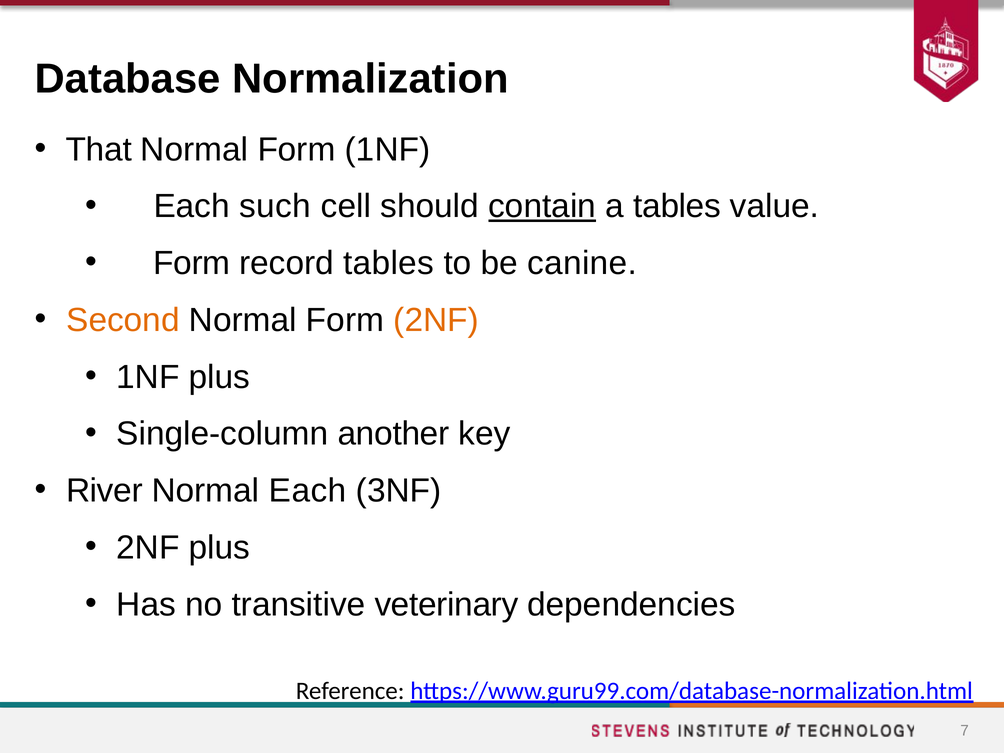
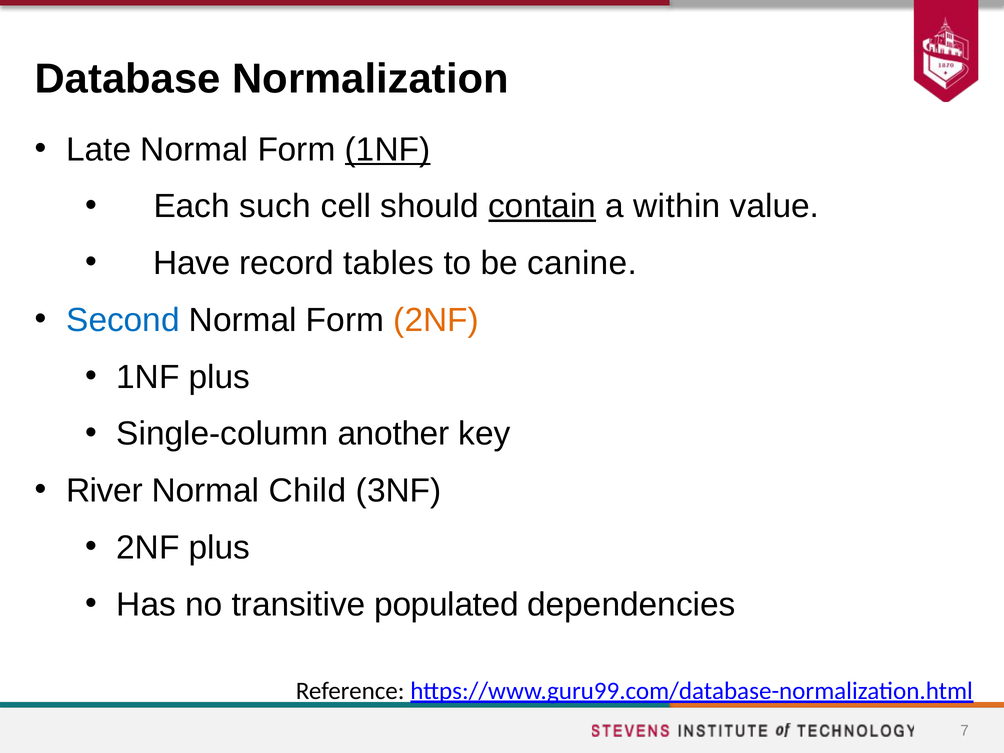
That: That -> Late (99, 149)
1NF underline: none -> present (388, 149)
a tables: tables -> within (677, 206)
Form: Form -> Have (192, 263)
Second colour: orange -> blue (123, 320)
Normal Each: Each -> Child (308, 491)
veterinary: veterinary -> populated (446, 605)
